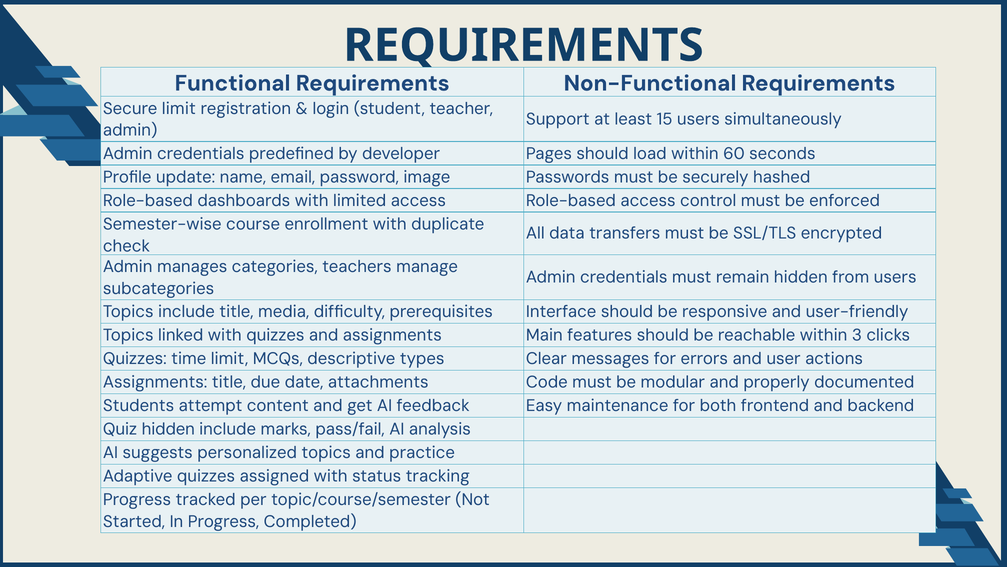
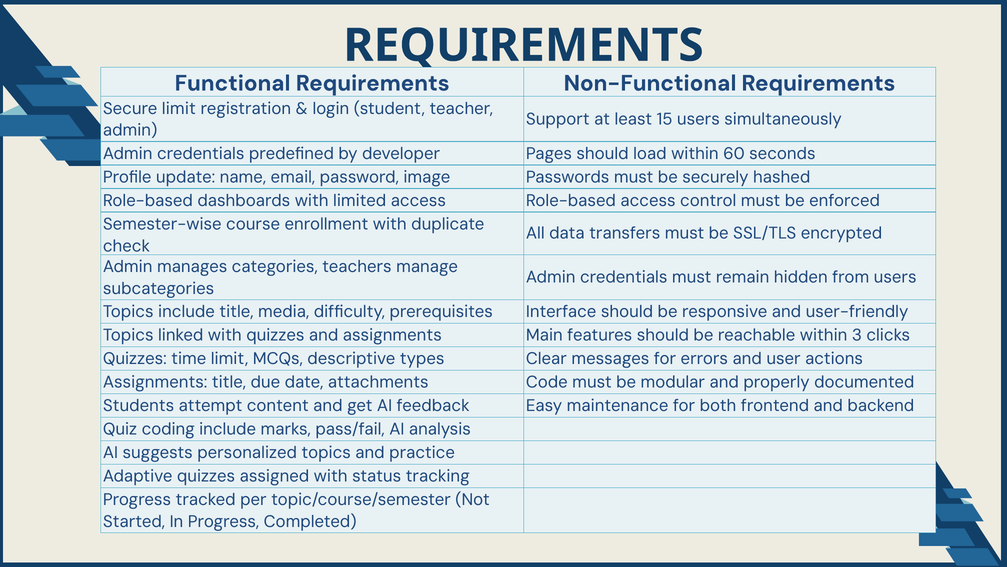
Quiz hidden: hidden -> coding (168, 429)
